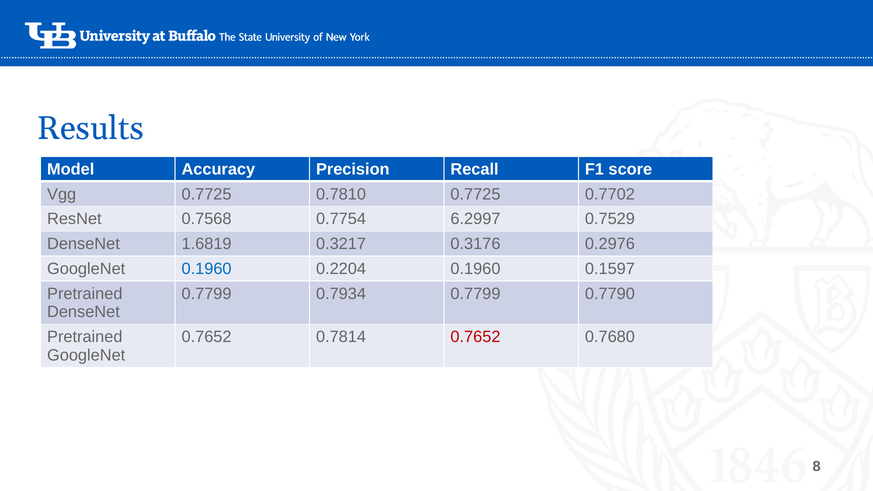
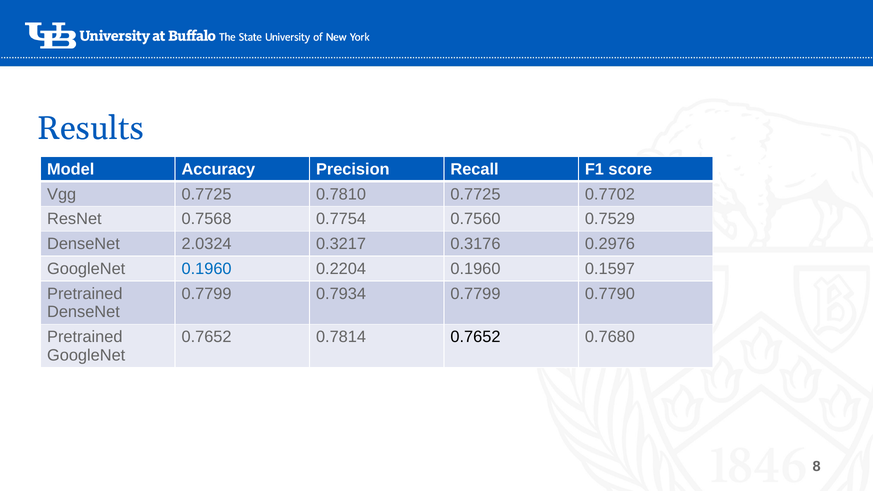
6.2997: 6.2997 -> 0.7560 (475, 219)
1.6819: 1.6819 -> 2.0324 (207, 244)
0.7652 colour: red -> black (475, 337)
